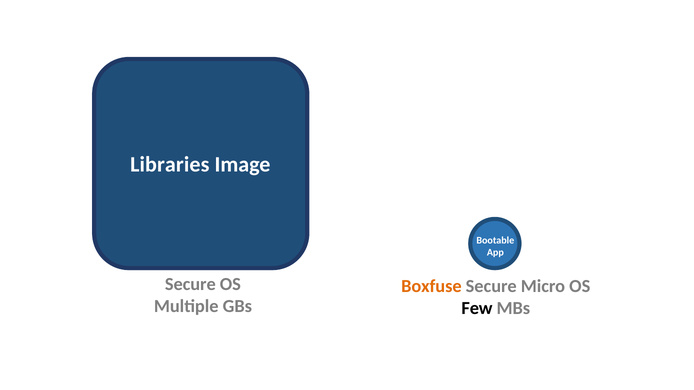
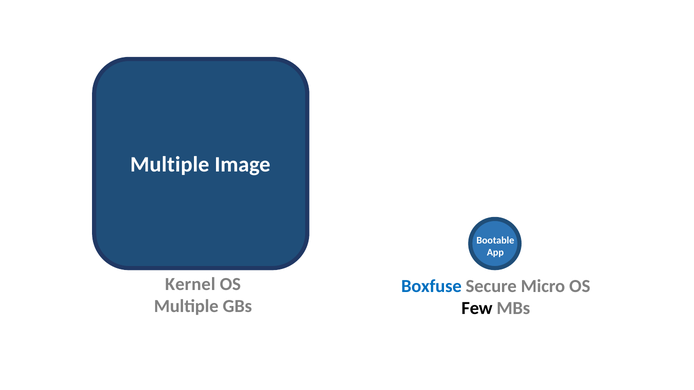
Libraries: Libraries -> Multiple (170, 165)
Secure: Secure -> Kernel (190, 284)
Boxfuse colour: orange -> blue (431, 287)
